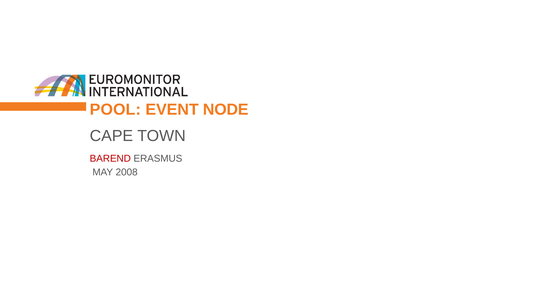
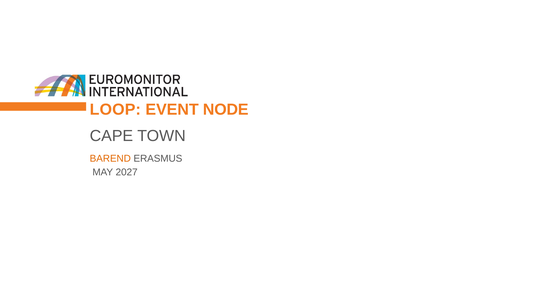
POOL: POOL -> LOOP (115, 110)
BAREND colour: red -> orange (110, 158)
2008: 2008 -> 2027 (127, 172)
